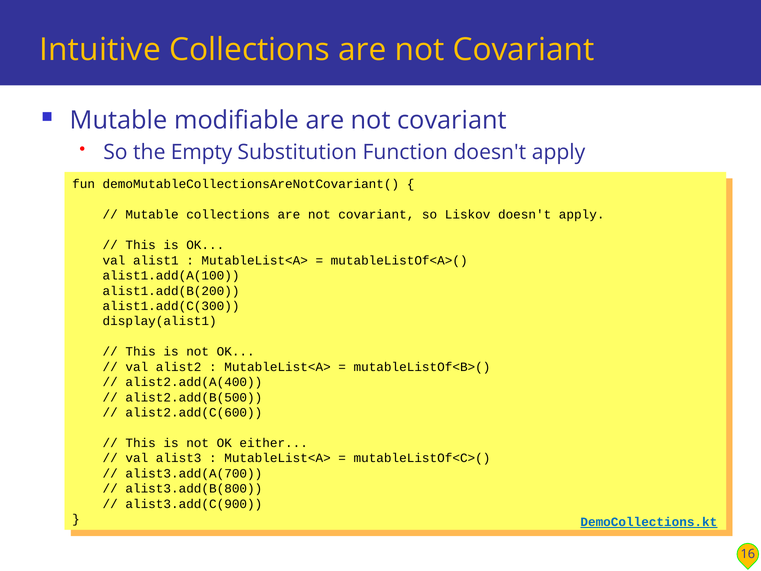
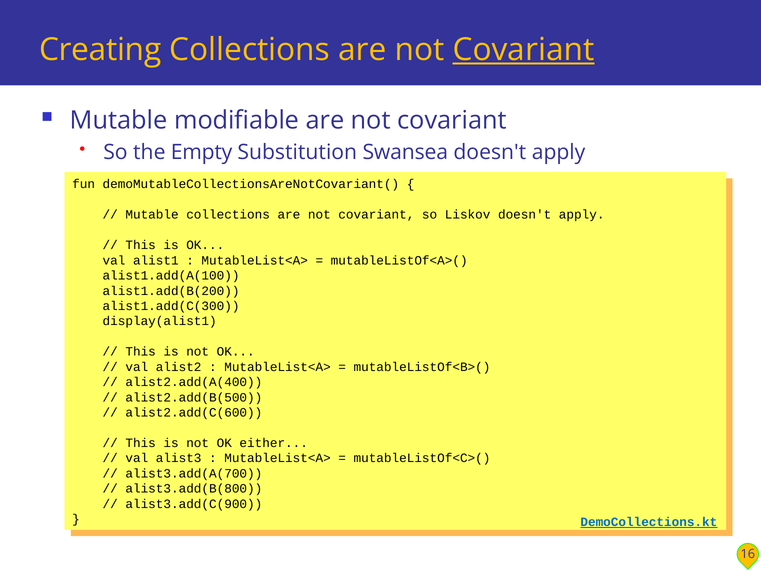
Intuitive: Intuitive -> Creating (100, 50)
Covariant underline: none -> present (523, 50)
Function: Function -> Swansea (405, 152)
